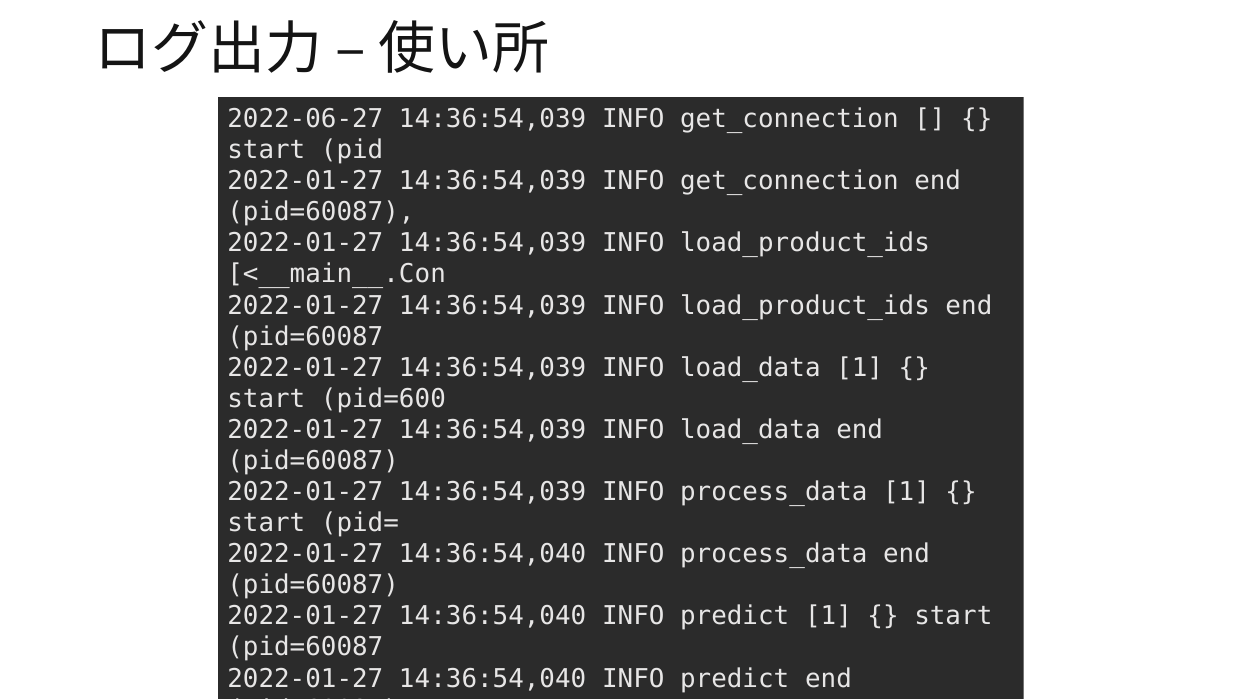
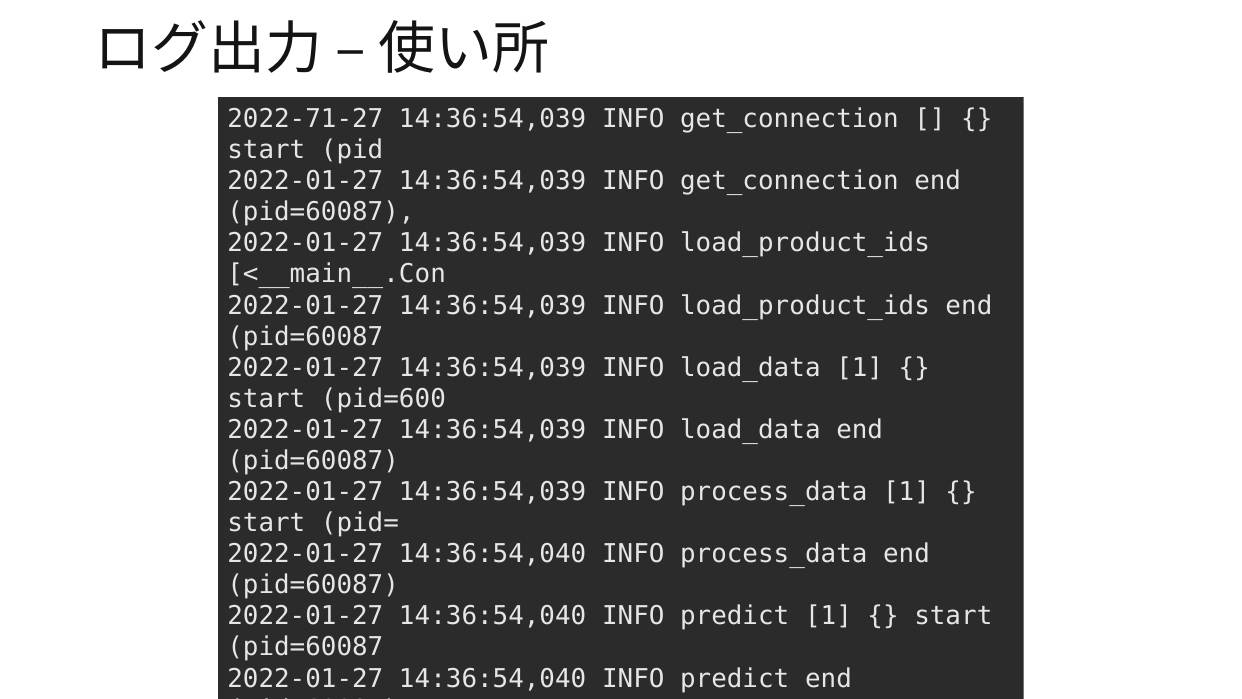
2022-06-27: 2022-06-27 -> 2022-71-27 (305, 119)
